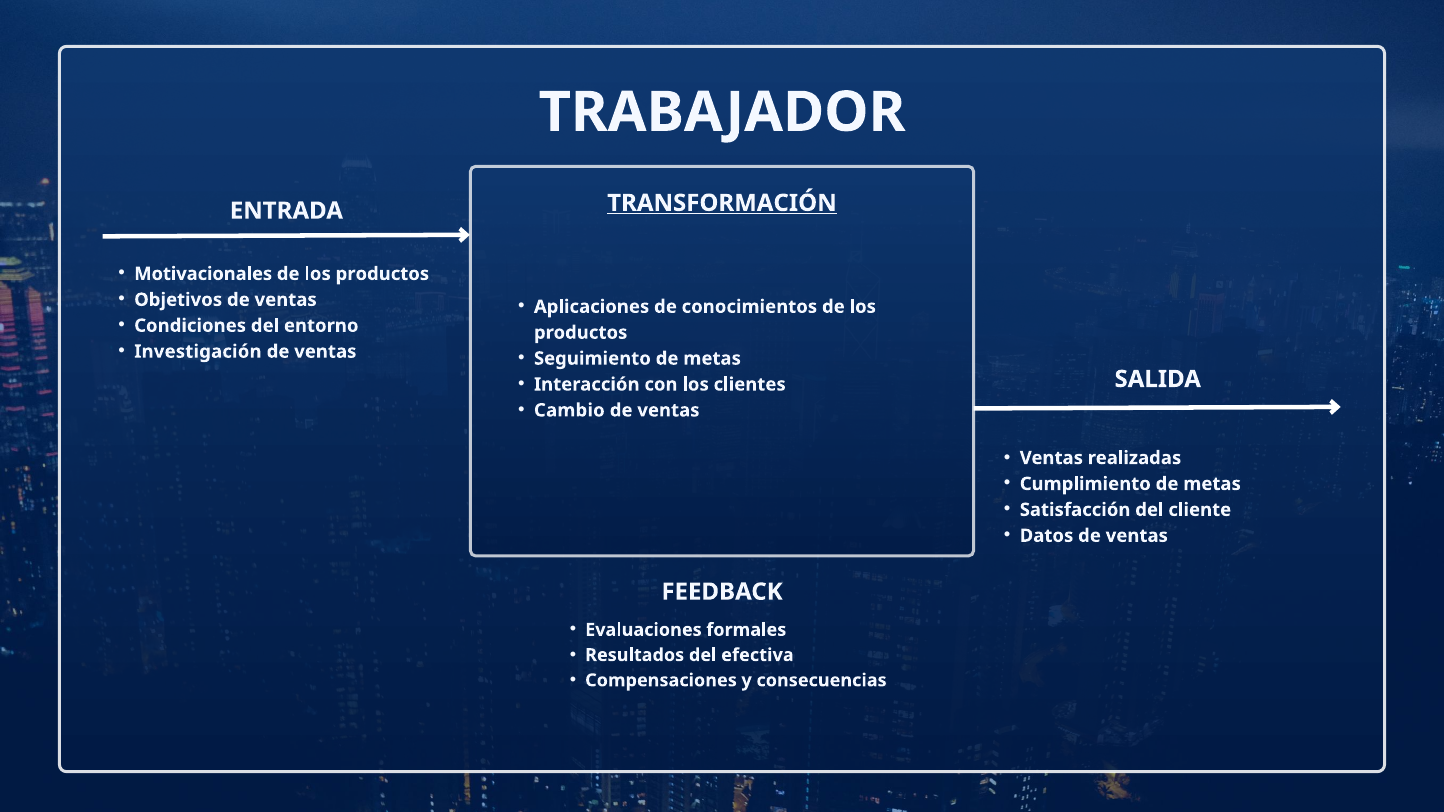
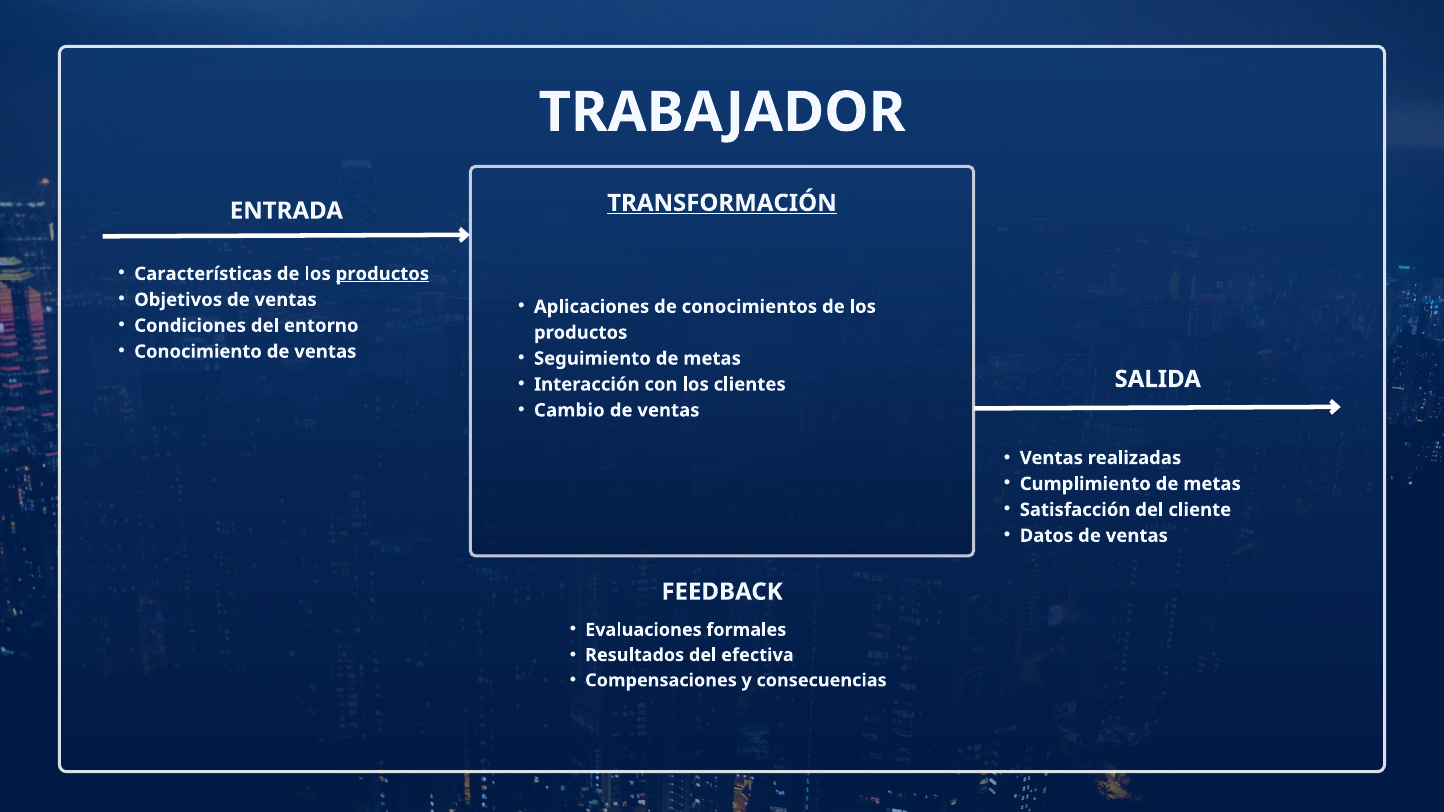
Motivacionales: Motivacionales -> Características (203, 274)
productos underline: none -> present (382, 274)
Investigación: Investigación -> Conocimiento (198, 352)
